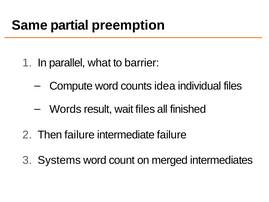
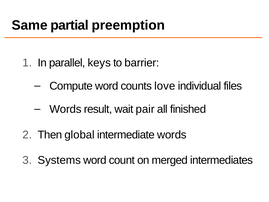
what: what -> keys (99, 63)
idea: idea -> love (165, 86)
wait files: files -> pair (145, 109)
Then failure: failure -> global (80, 135)
intermediate failure: failure -> words (172, 135)
